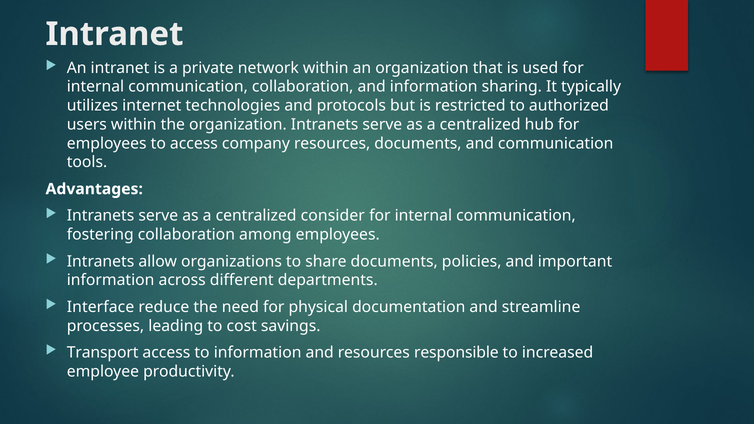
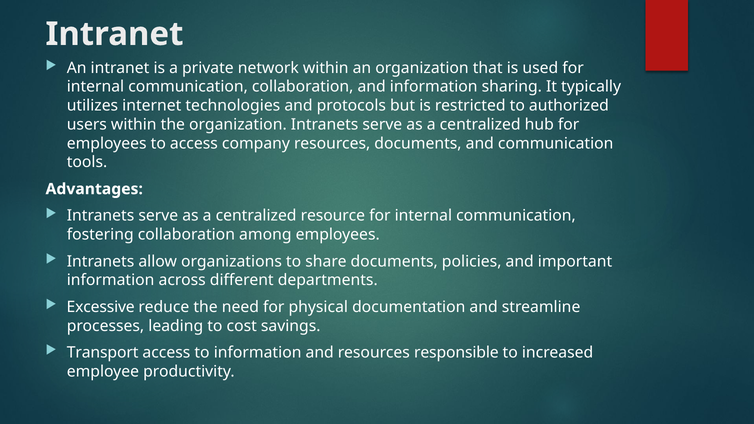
consider: consider -> resource (333, 216)
Interface: Interface -> Excessive (101, 307)
